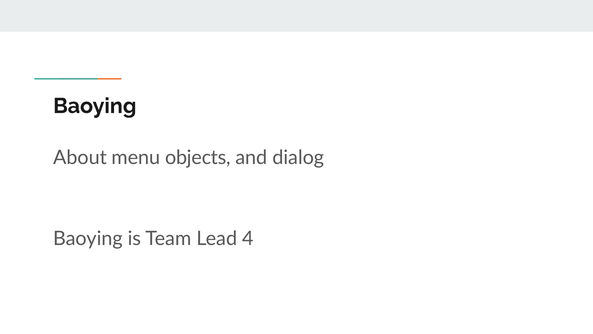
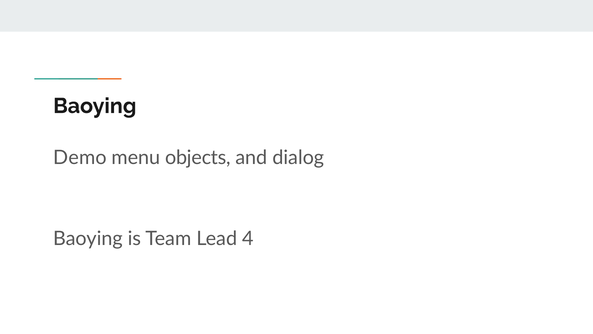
About: About -> Demo (80, 158)
